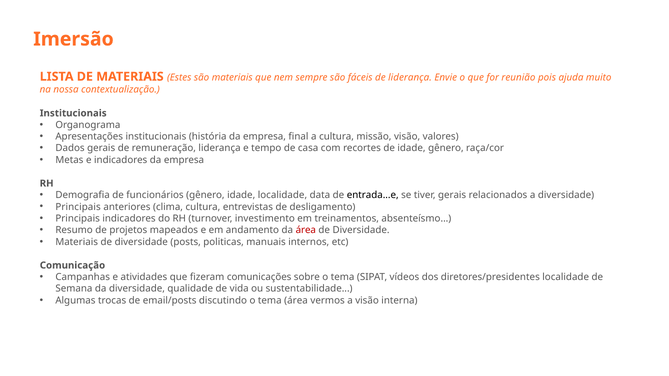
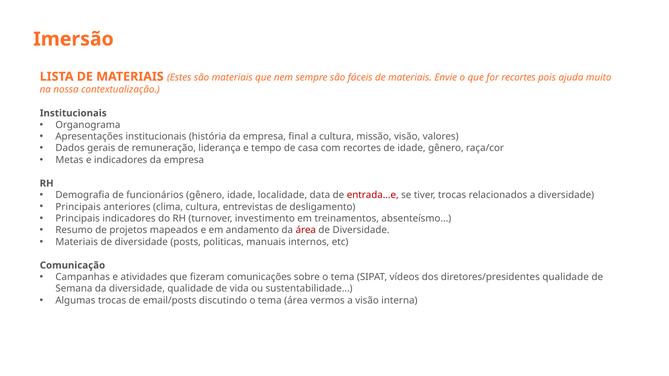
fáceis de liderança: liderança -> materiais (410, 78)
for reunião: reunião -> recortes (519, 78)
entrada...e colour: black -> red (373, 195)
tiver gerais: gerais -> trocas (452, 195)
diretores/presidentes localidade: localidade -> qualidade (566, 277)
